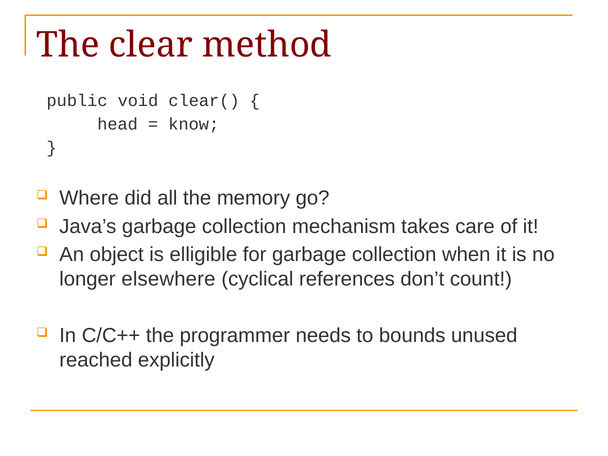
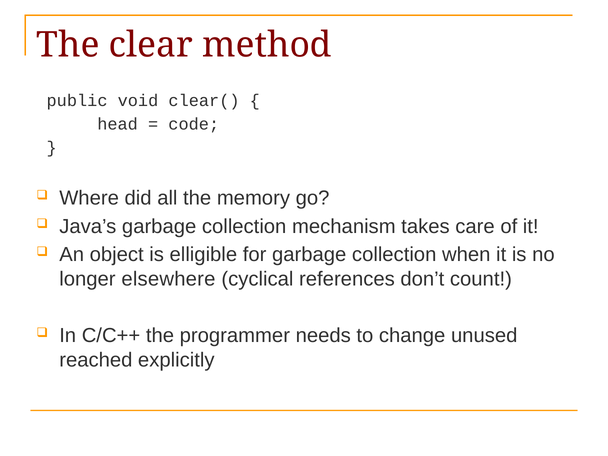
know: know -> code (194, 124)
bounds: bounds -> change (412, 336)
